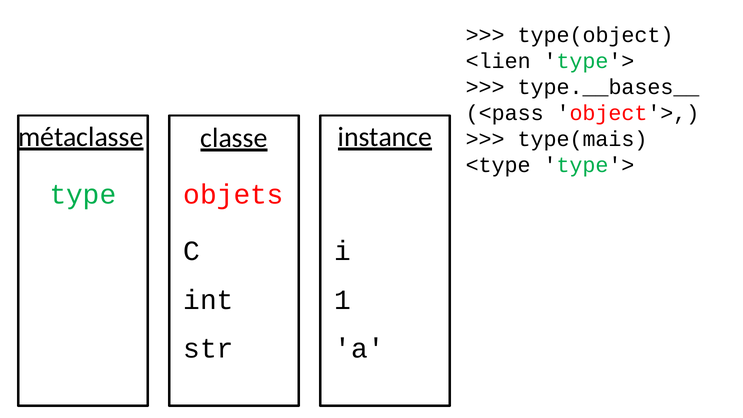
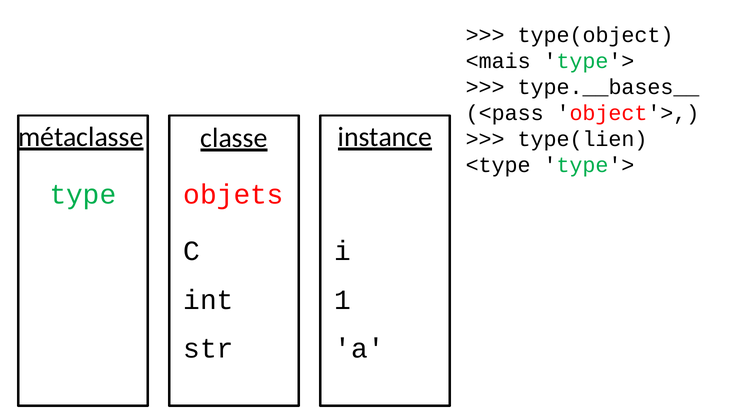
<lien: <lien -> <mais (498, 61)
type(mais: type(mais -> type(lien (583, 139)
